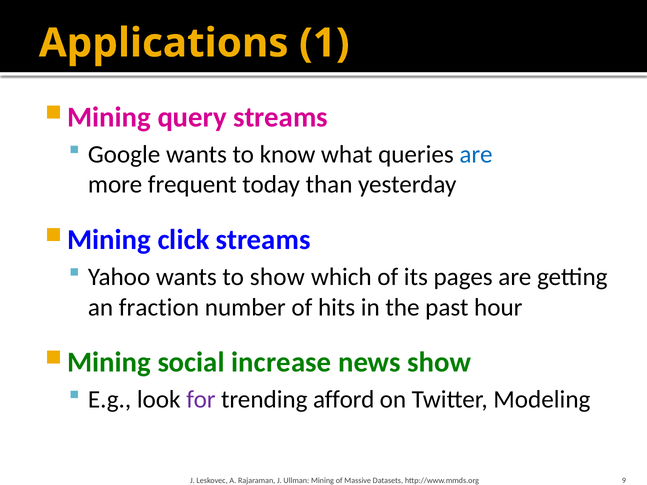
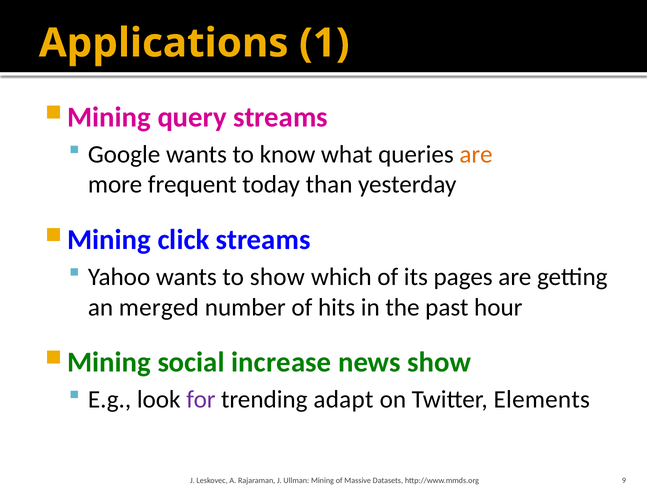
are colour: blue -> orange (476, 155)
fraction: fraction -> merged (159, 307)
afford: afford -> adapt (343, 400)
Modeling: Modeling -> Elements (542, 400)
